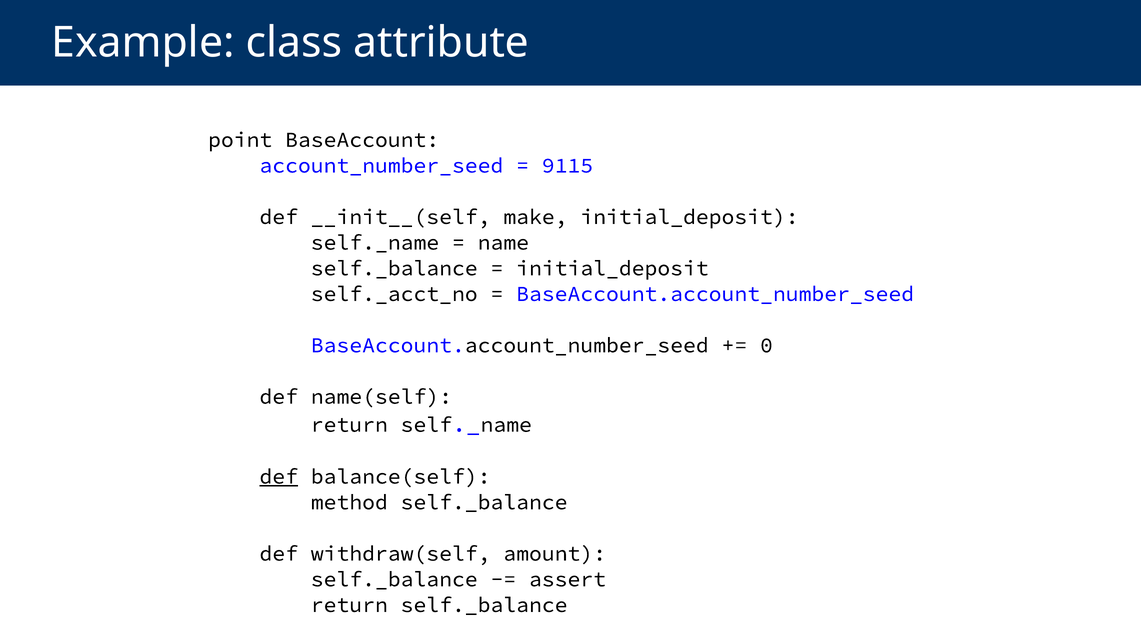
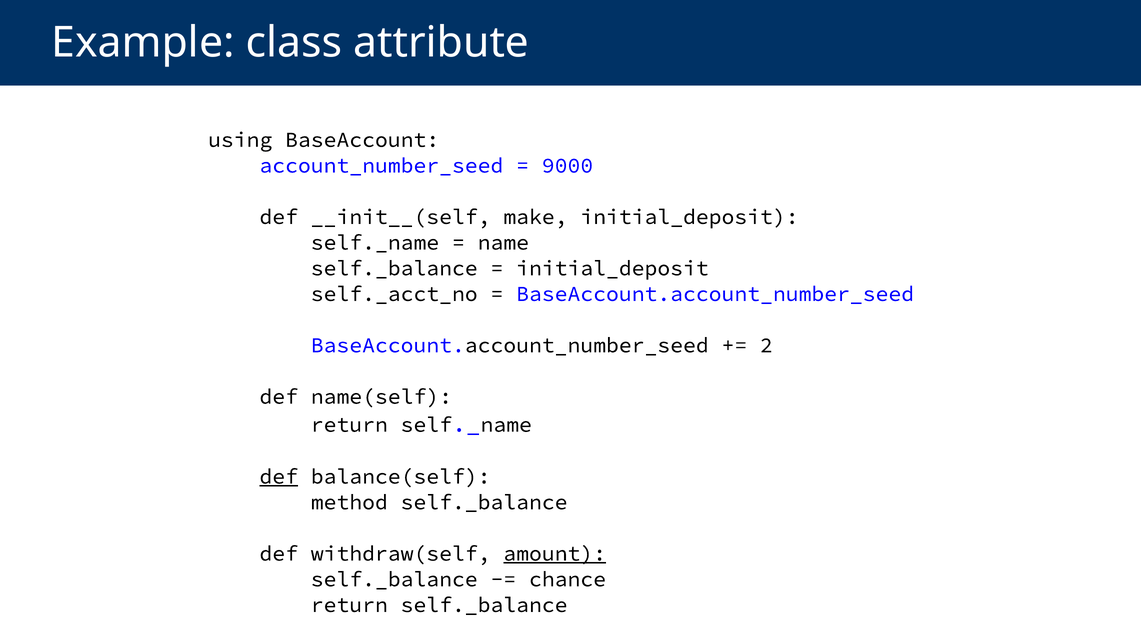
point: point -> using (240, 140)
9115: 9115 -> 9000 (568, 165)
0: 0 -> 2 (766, 345)
amount underline: none -> present (555, 553)
assert: assert -> chance (568, 579)
